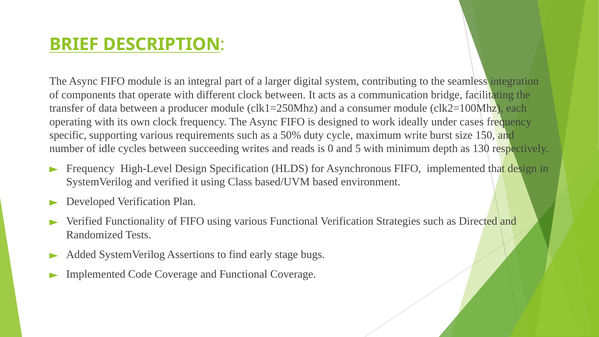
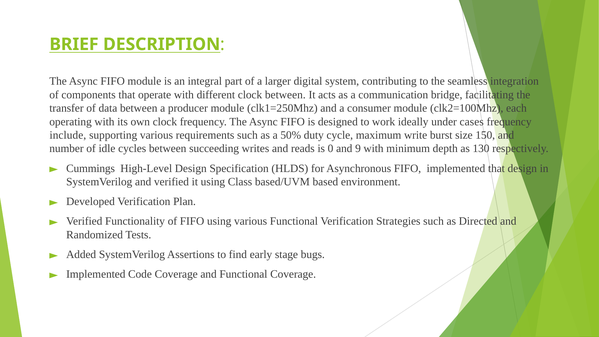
specific: specific -> include (68, 135)
5: 5 -> 9 (358, 149)
Frequency: Frequency -> Cummings (91, 168)
